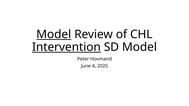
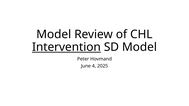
Model underline: present -> none (54, 34)
